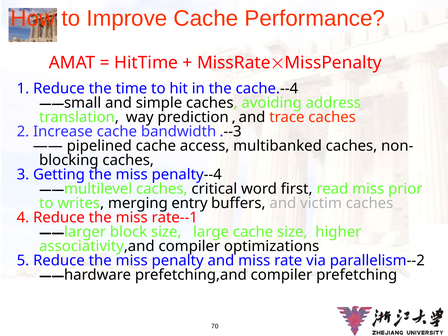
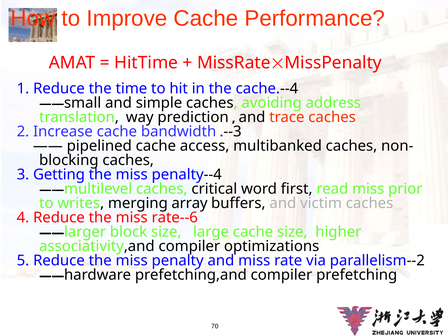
entry: entry -> array (190, 203)
rate--1: rate--1 -> rate--6 (175, 218)
